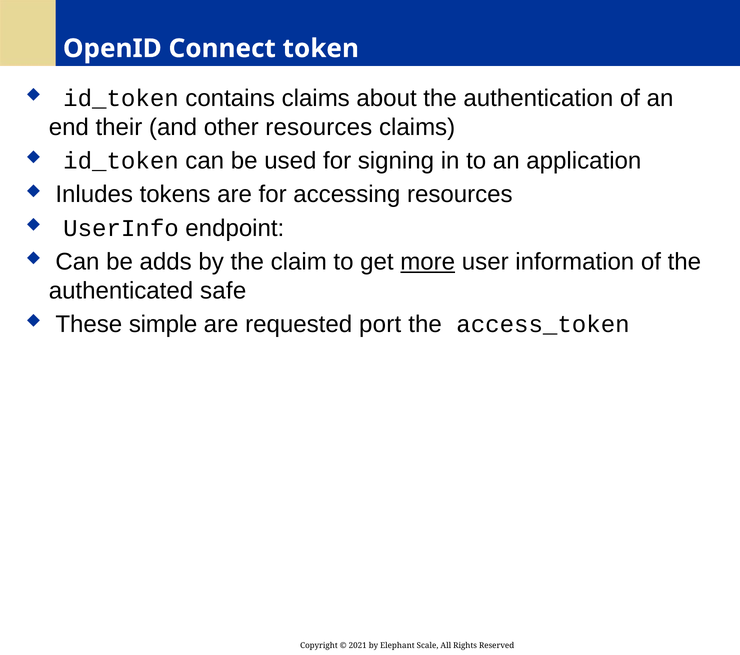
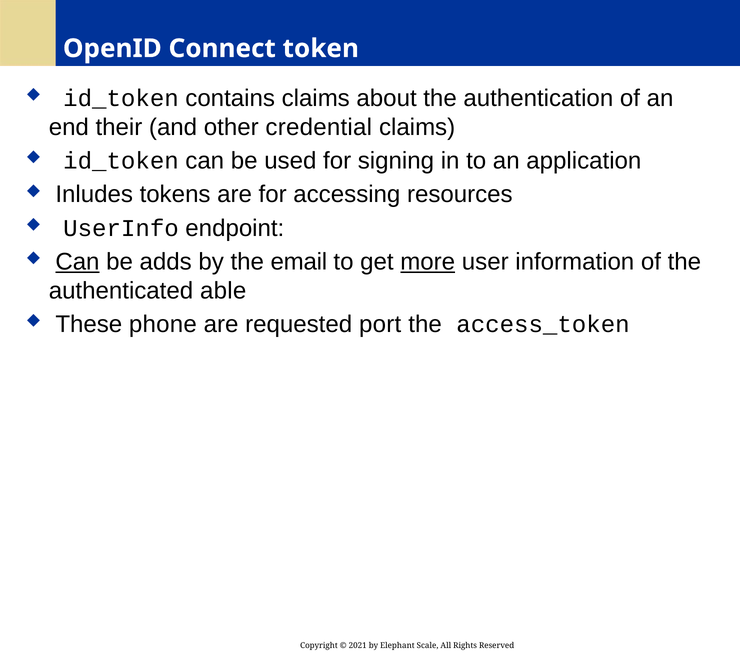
other resources: resources -> credential (319, 127)
Can underline: none -> present (77, 262)
claim: claim -> email (299, 262)
safe: safe -> able (223, 291)
simple: simple -> phone (163, 324)
